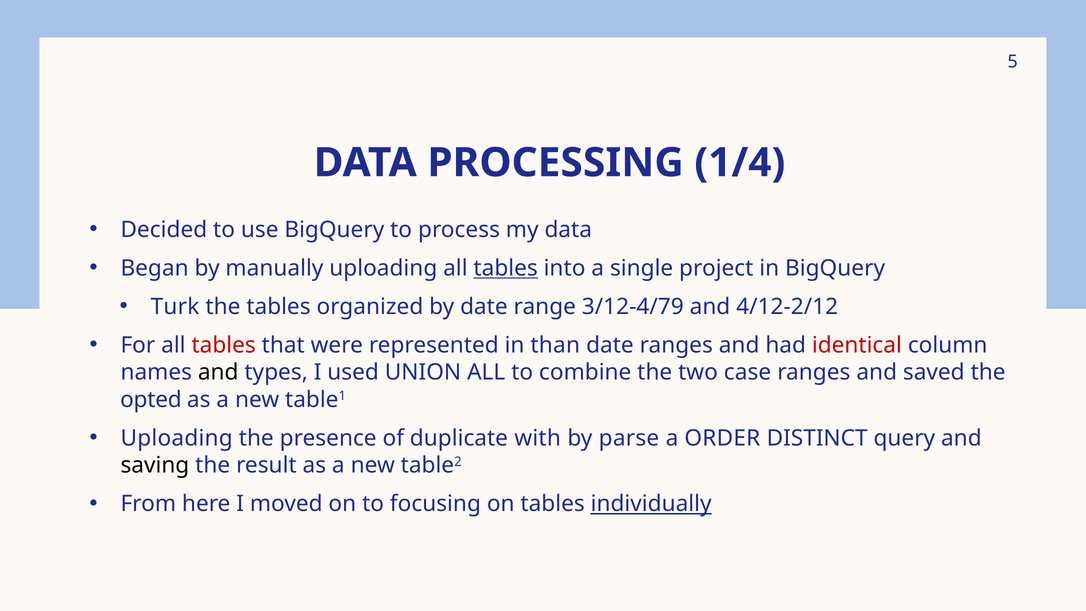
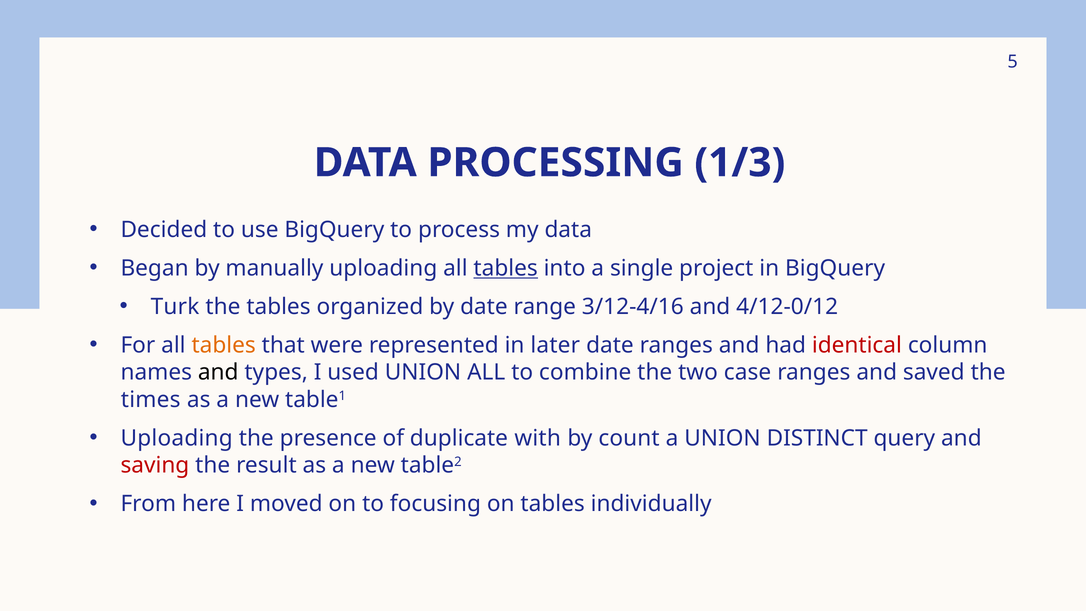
1/4: 1/4 -> 1/3 (740, 163)
3/12-4/79: 3/12-4/79 -> 3/12-4/16 (633, 307)
4/12-2/12: 4/12-2/12 -> 4/12-0/12 (787, 307)
tables colour: red -> orange (224, 345)
than: than -> later (555, 345)
opted: opted -> times (151, 400)
parse: parse -> count (629, 438)
a ORDER: ORDER -> UNION (722, 438)
saving colour: black -> red (155, 465)
individually underline: present -> none (651, 504)
